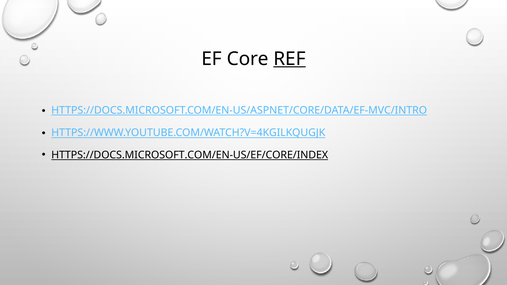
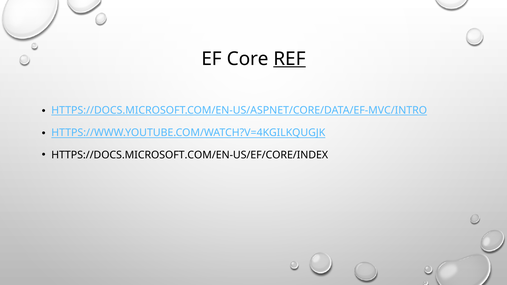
HTTPS://DOCS.MICROSOFT.COM/EN-US/EF/CORE/INDEX underline: present -> none (190, 155)
